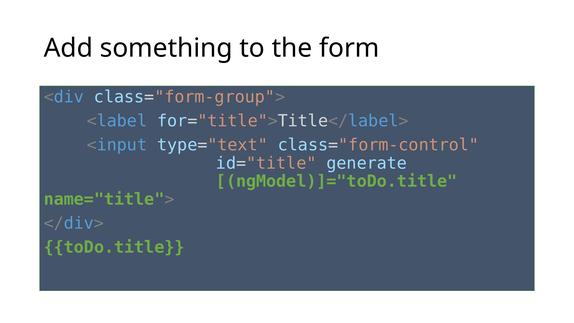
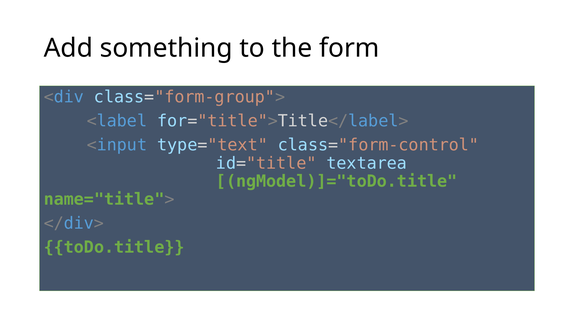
generate: generate -> textarea (367, 163)
